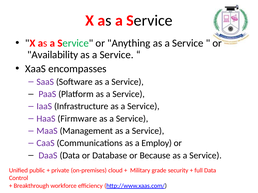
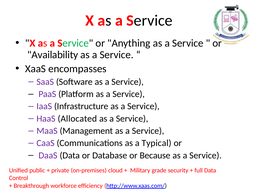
Firmware: Firmware -> Allocated (77, 119)
Employ: Employ -> Typical (157, 143)
